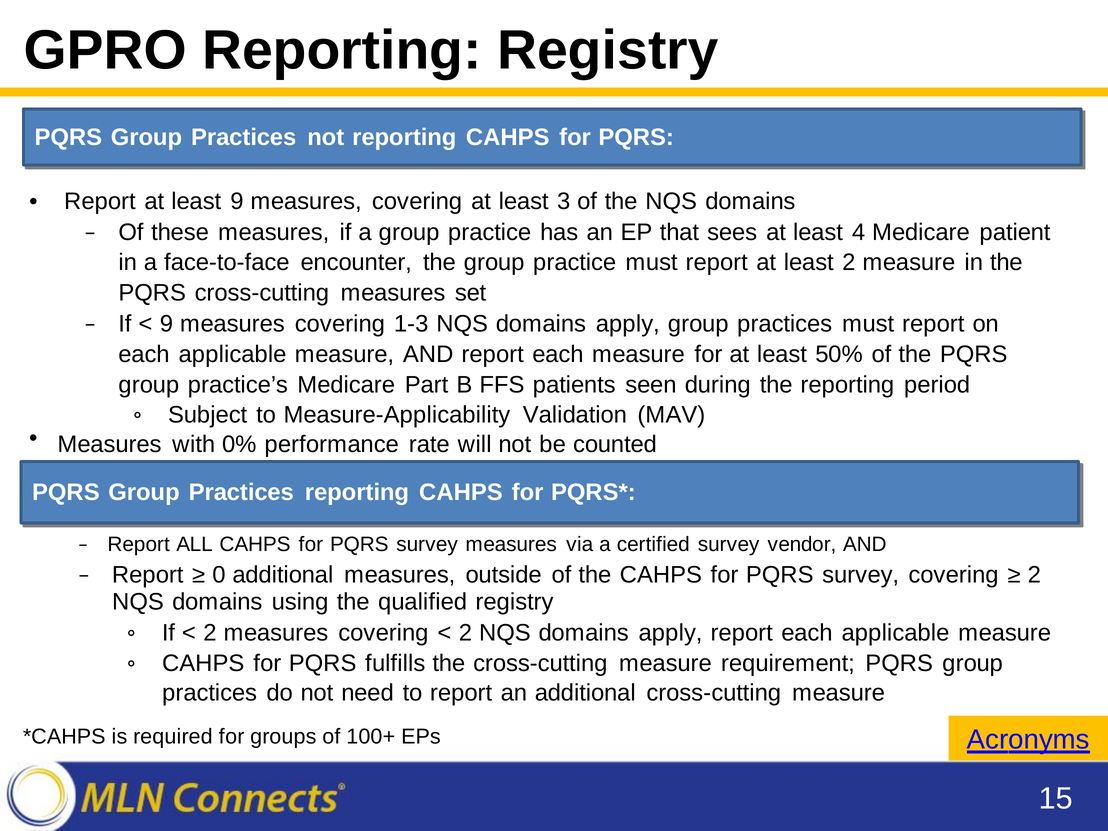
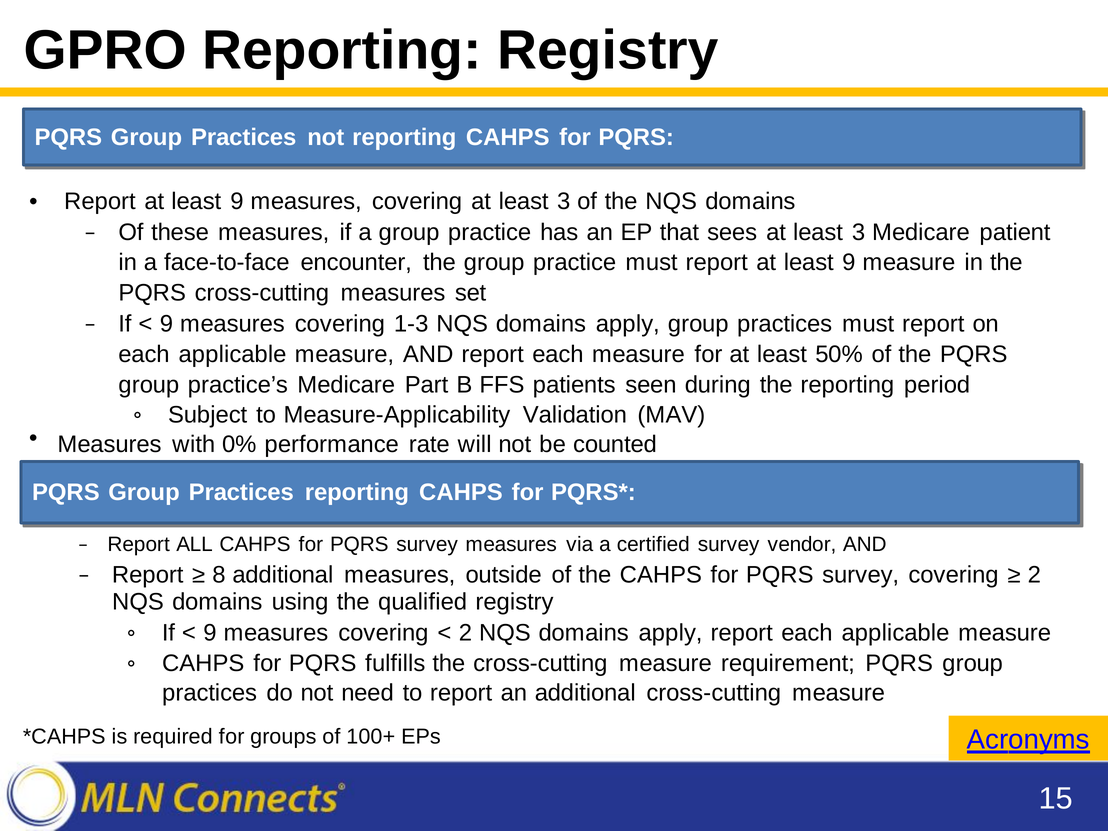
sees at least 4: 4 -> 3 (859, 232)
2: 2 -> 9 (849, 263)
0: 0 -> 8 (219, 575)
2: 2 -> 9 (210, 633)
